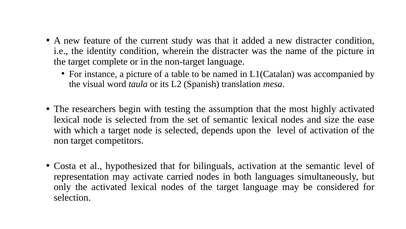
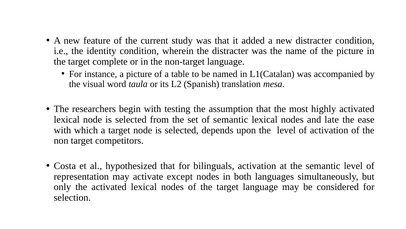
size: size -> late (332, 119)
carried: carried -> except (180, 176)
